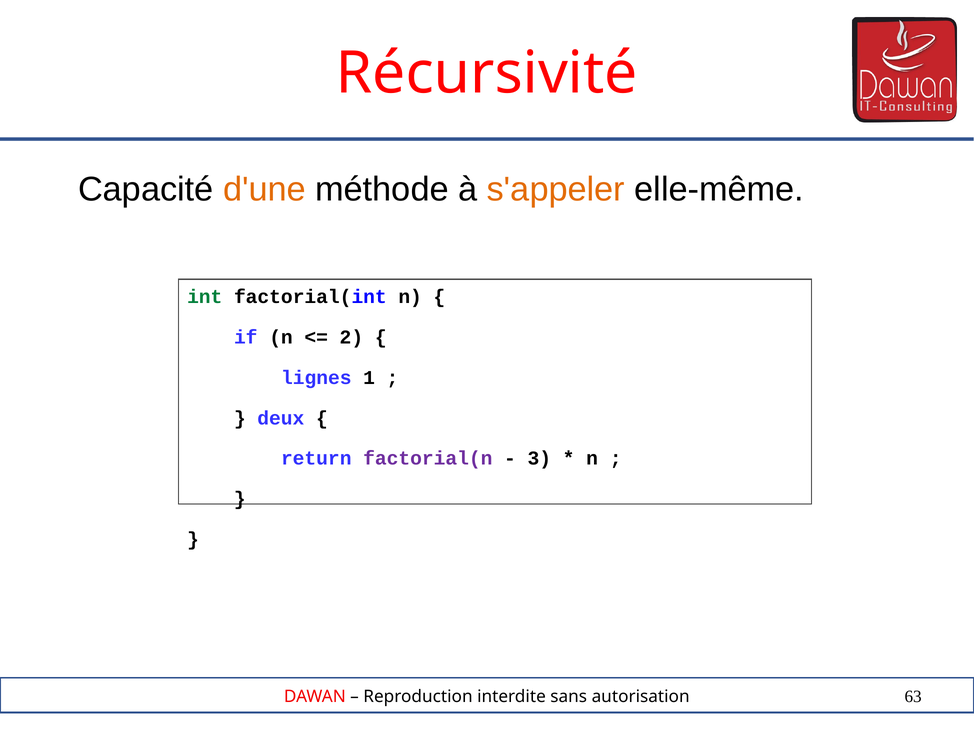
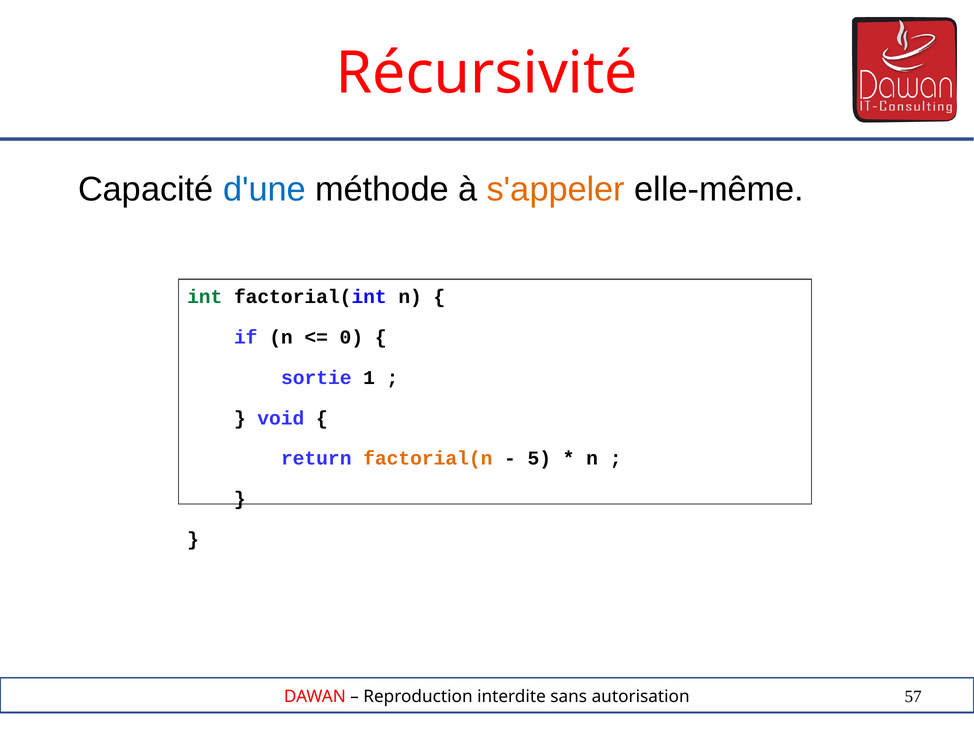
d'une colour: orange -> blue (264, 189)
2: 2 -> 0 (351, 337)
lignes: lignes -> sortie (316, 378)
deux: deux -> void (281, 418)
factorial(n colour: purple -> orange (428, 459)
3: 3 -> 5 (539, 459)
63: 63 -> 57 (913, 697)
